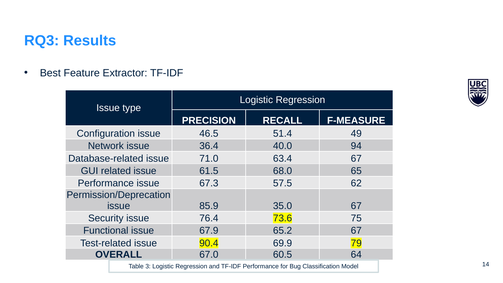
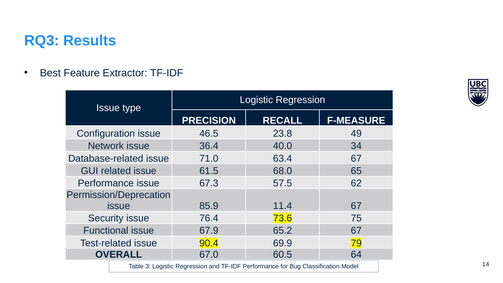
51.4: 51.4 -> 23.8 (283, 134)
94: 94 -> 34 (356, 146)
35.0: 35.0 -> 11.4 (283, 206)
